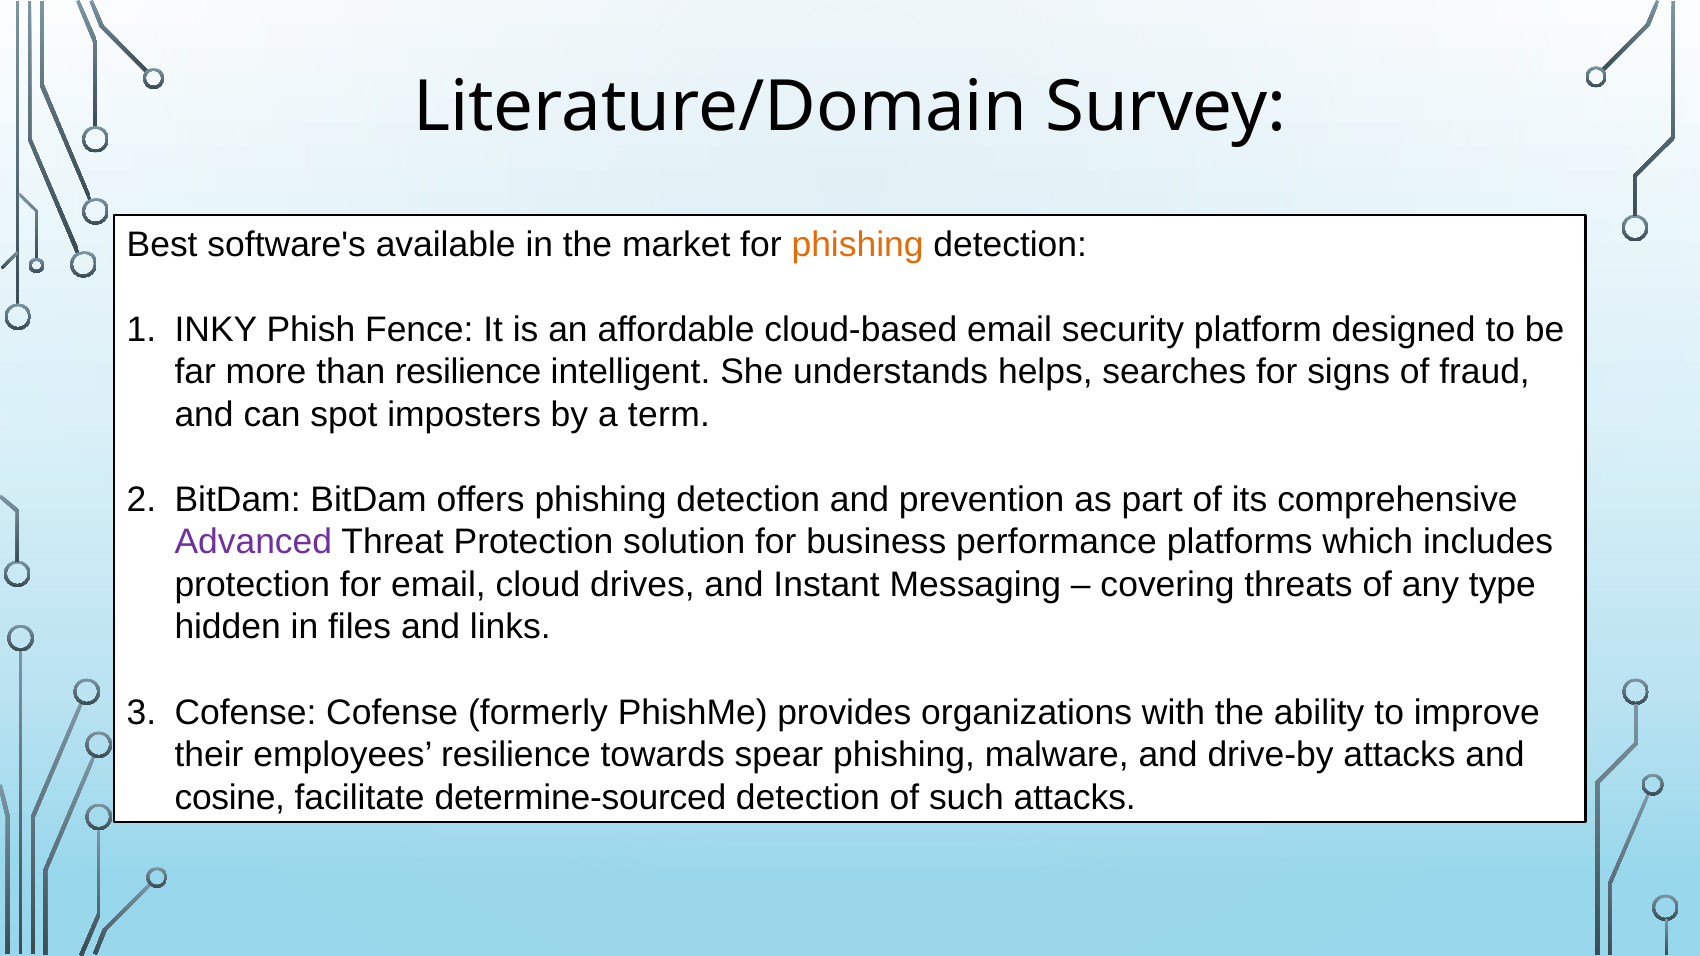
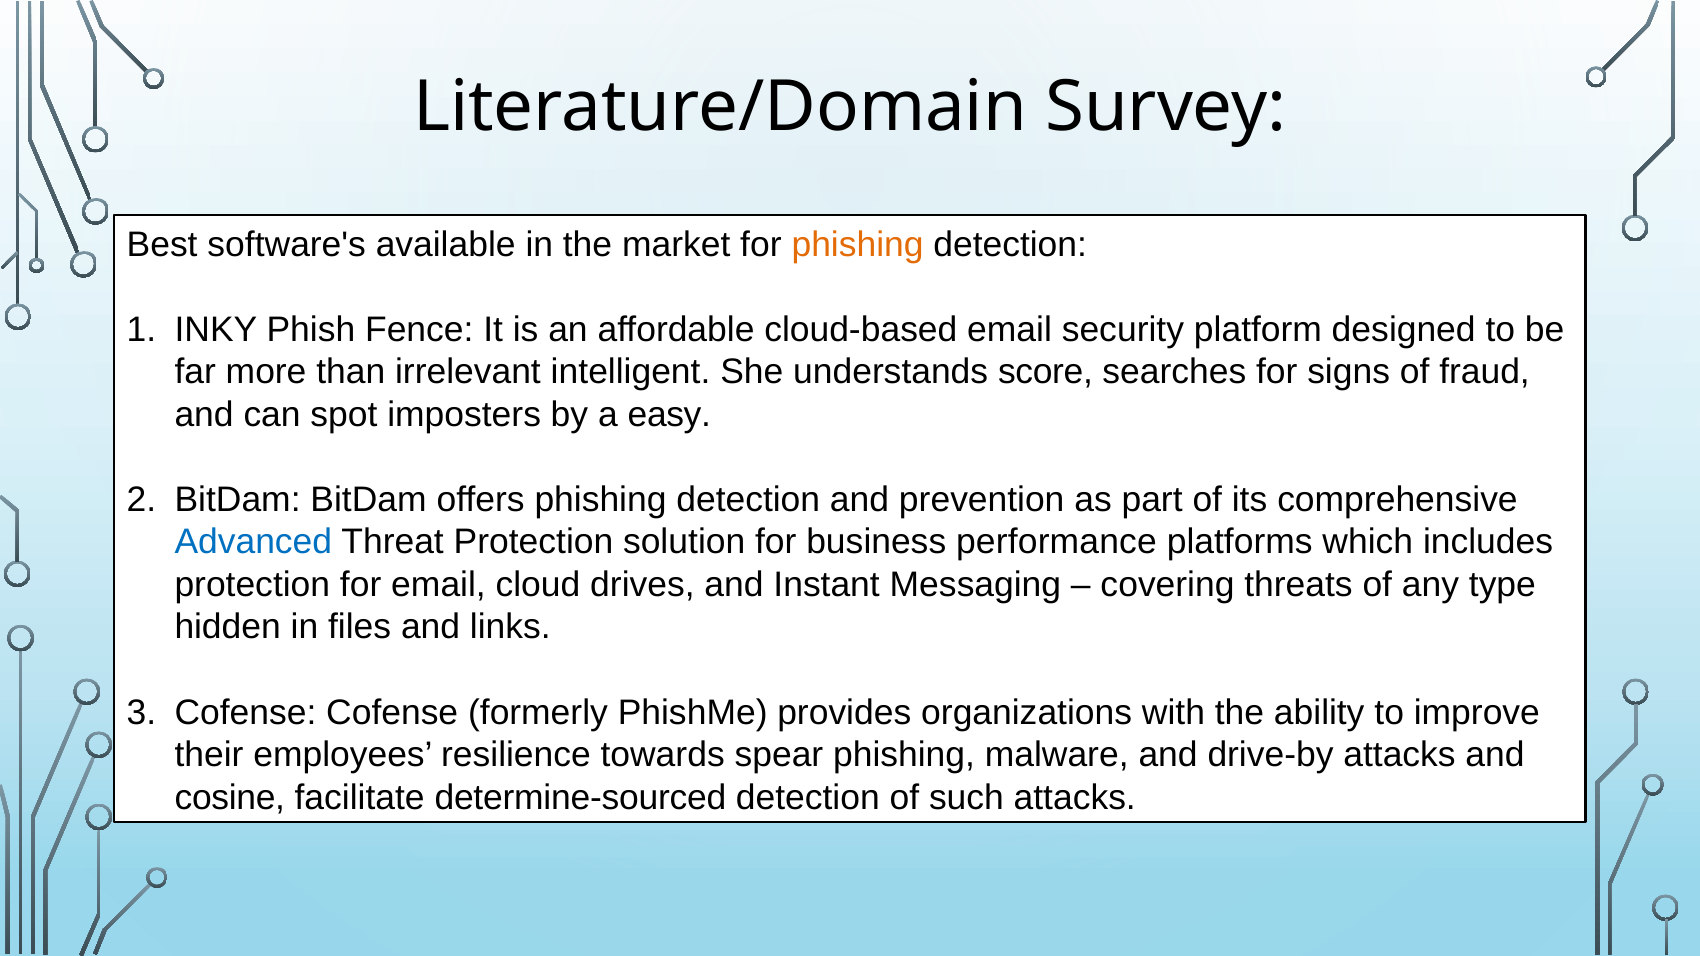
than resilience: resilience -> irrelevant (468, 372)
helps: helps -> score (1045, 372)
term: term -> easy (669, 415)
Advanced colour: purple -> blue (253, 542)
